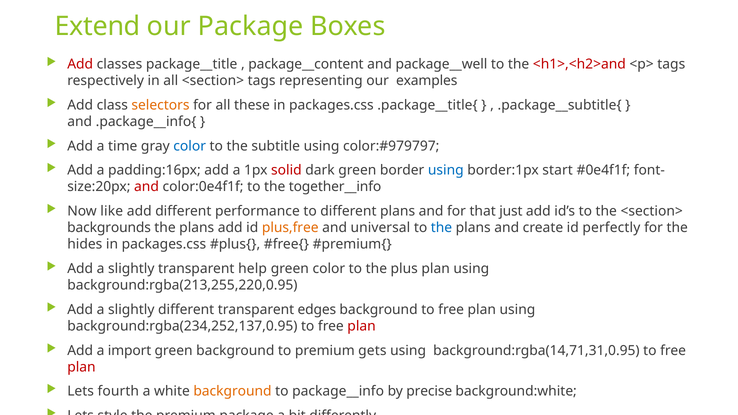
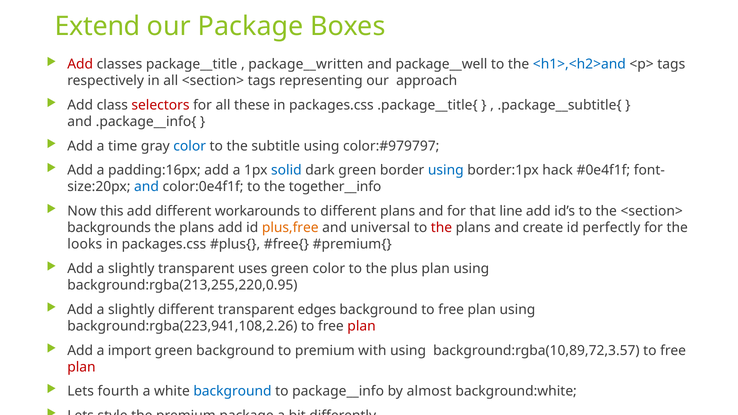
package__content: package__content -> package__written (306, 64)
<h1>,<h2>and colour: red -> blue (579, 64)
examples: examples -> approach (427, 81)
selectors colour: orange -> red (161, 105)
solid colour: red -> blue (286, 170)
start: start -> hack (558, 170)
and colour: red -> blue (147, 187)
like: like -> this (112, 211)
performance: performance -> workarounds (257, 211)
just: just -> line (511, 211)
the colour: blue -> red (442, 228)
hides: hides -> looks (85, 244)
help: help -> uses (253, 269)
background:rgba(234,252,137,0.95: background:rgba(234,252,137,0.95 -> background:rgba(223,941,108,2.26 (182, 326)
gets: gets -> with (372, 351)
background:rgba(14,71,31,0.95: background:rgba(14,71,31,0.95 -> background:rgba(10,89,72,3.57 (536, 351)
background colour: orange -> blue (233, 391)
precise: precise -> almost (429, 391)
